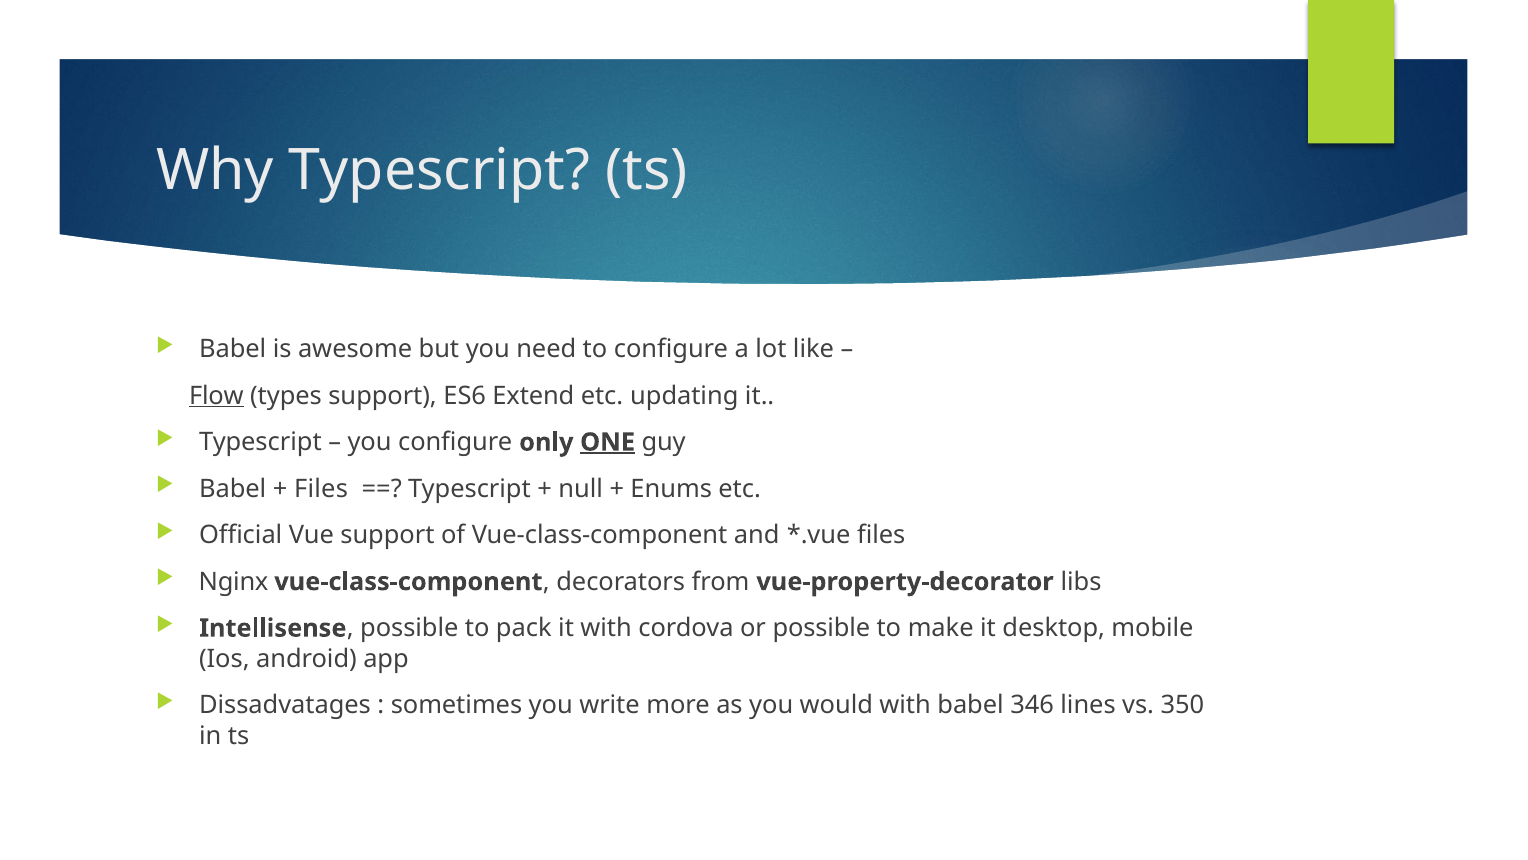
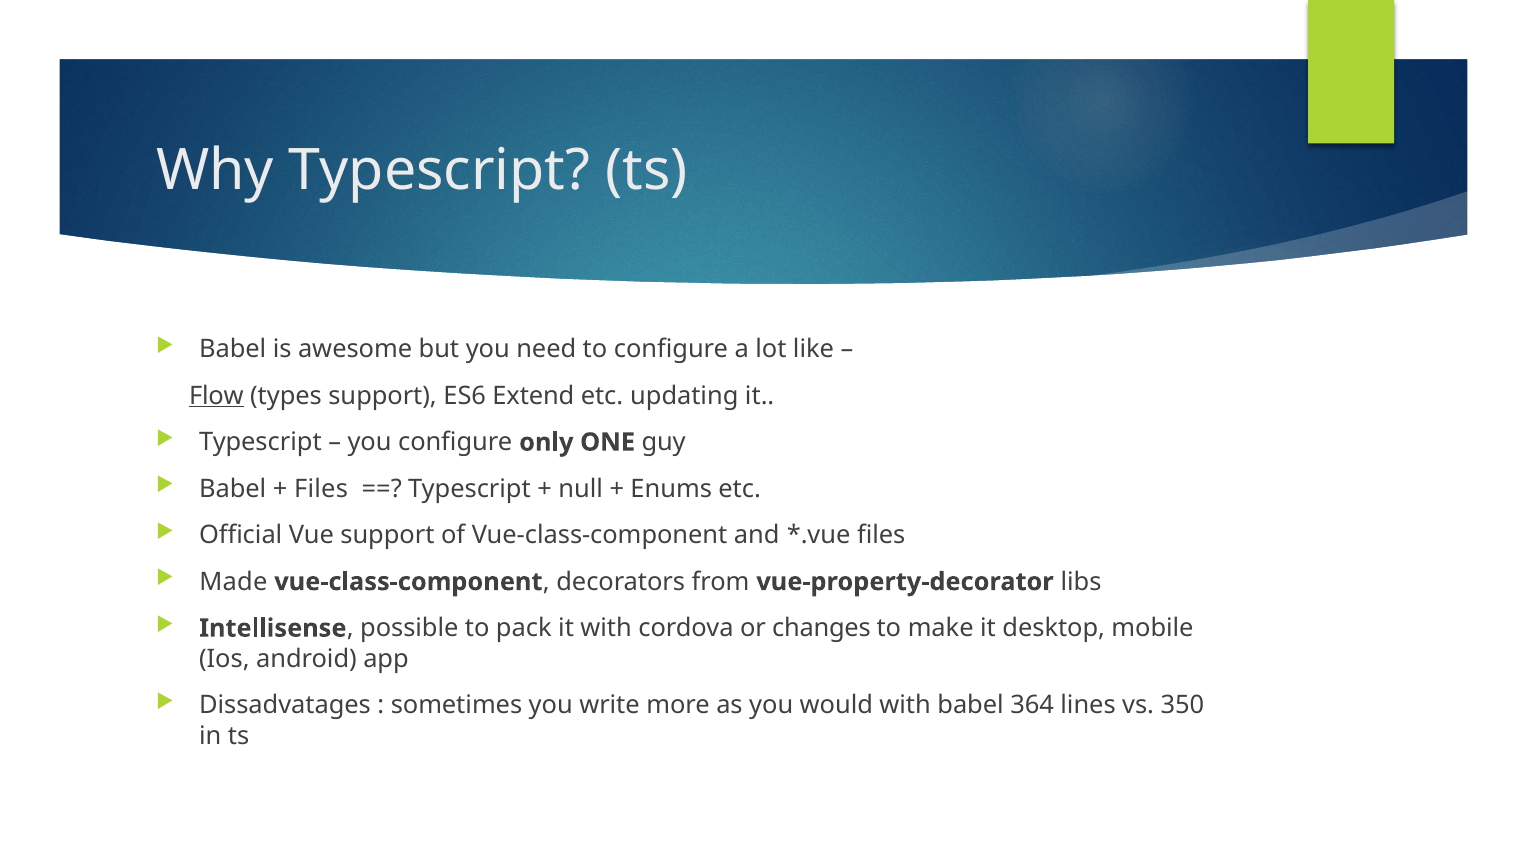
ONE underline: present -> none (608, 442)
Nginx: Nginx -> Made (233, 581)
or possible: possible -> changes (821, 628)
346: 346 -> 364 (1032, 705)
